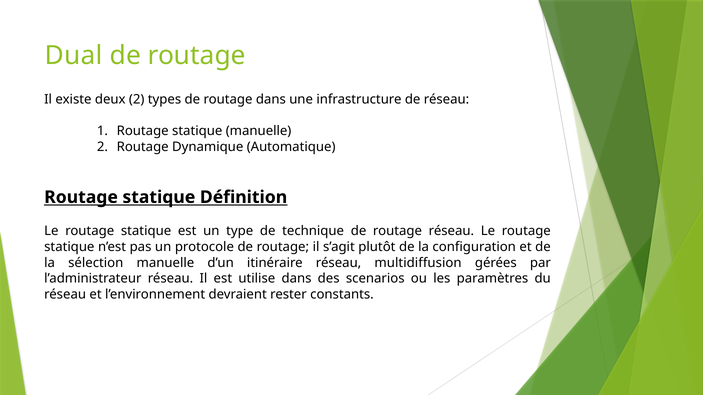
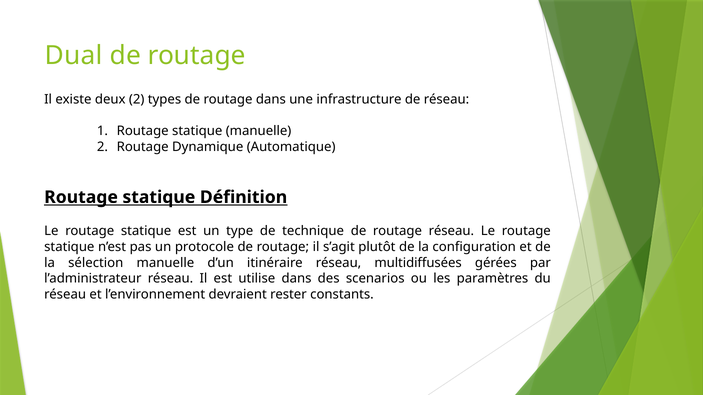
multidiffusion: multidiffusion -> multidiffusées (418, 263)
